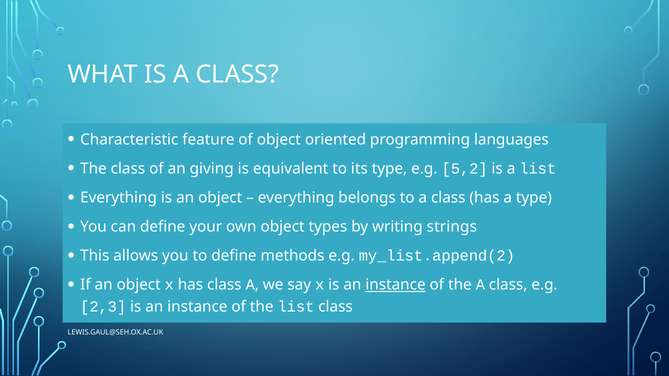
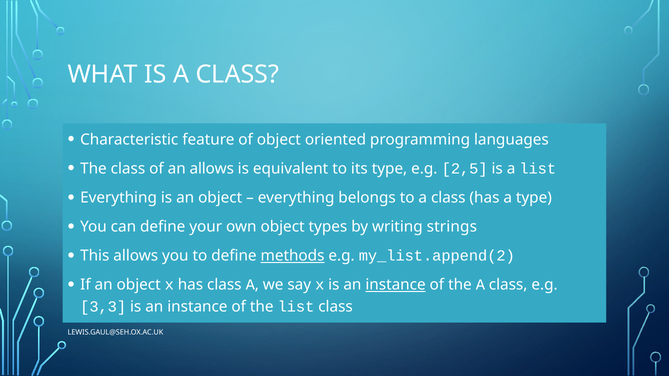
an giving: giving -> allows (212, 169)
5,2: 5,2 -> 2,5 (465, 169)
methods underline: none -> present (293, 256)
2,3: 2,3 -> 3,3 (103, 307)
